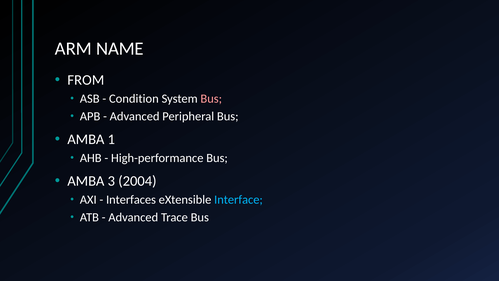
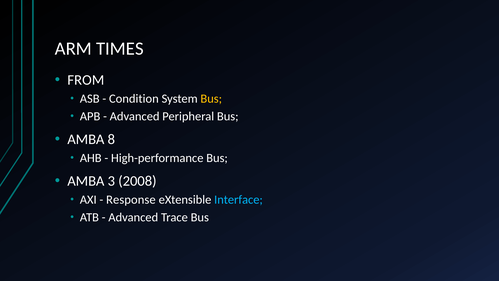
NAME: NAME -> TIMES (120, 49)
Bus colour: pink -> yellow (211, 99)
1: 1 -> 8 (111, 139)
2004: 2004 -> 2008 (137, 181)
Interfaces: Interfaces -> Response (131, 200)
